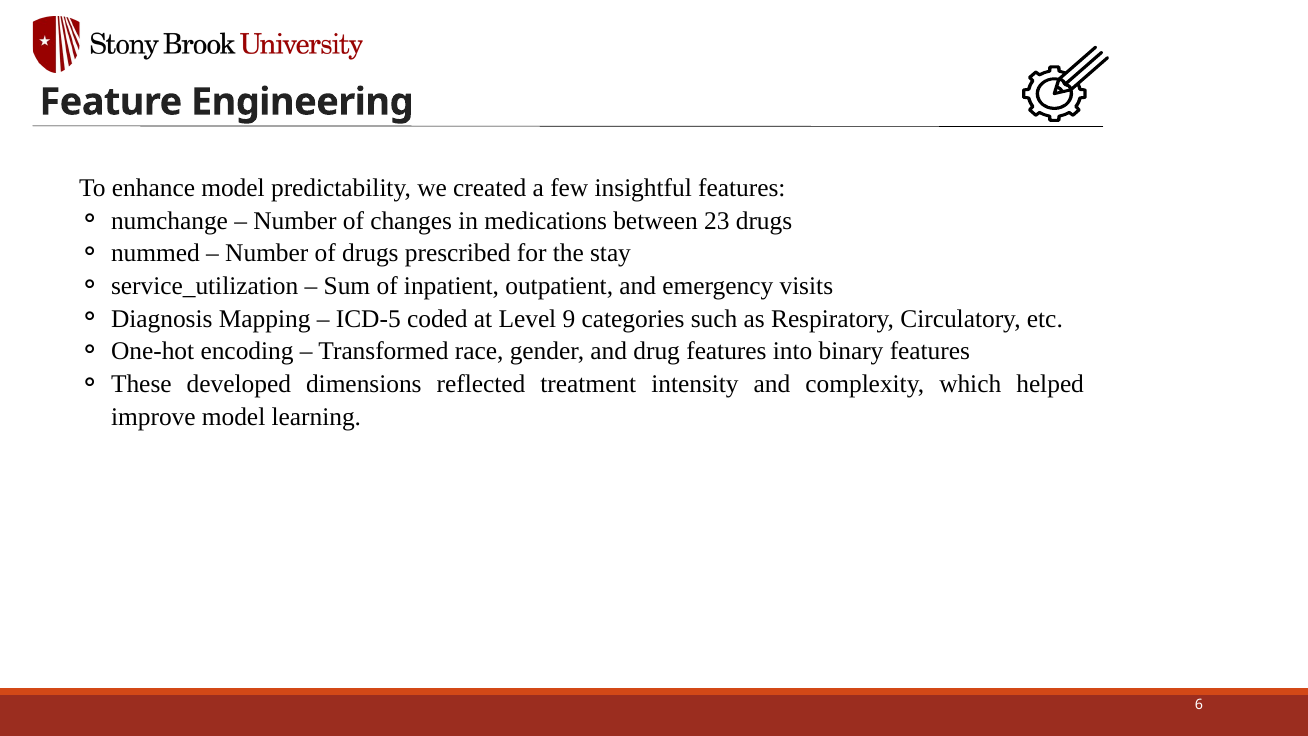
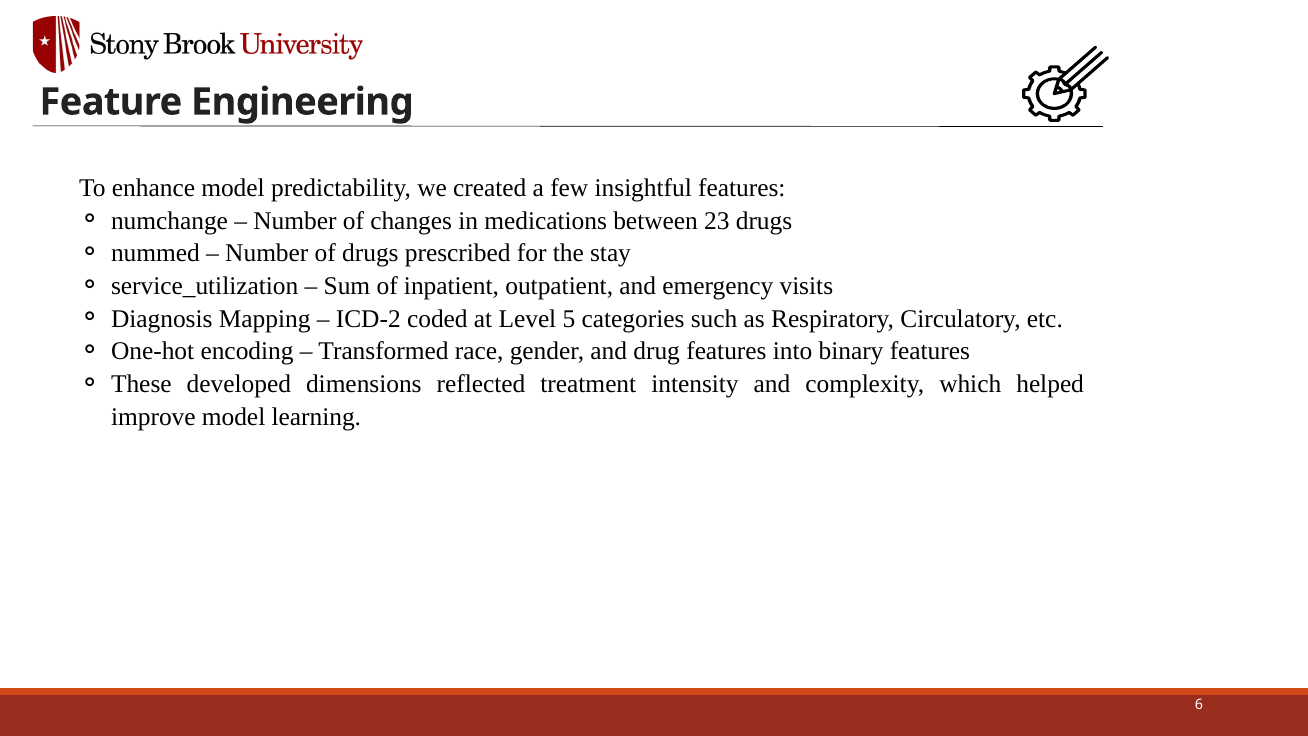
ICD-5: ICD-5 -> ICD-2 (368, 319)
9: 9 -> 5 (569, 319)
